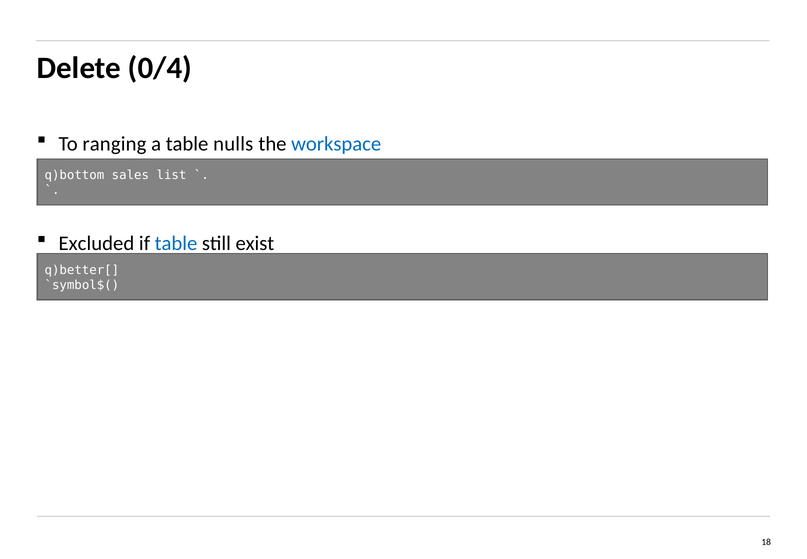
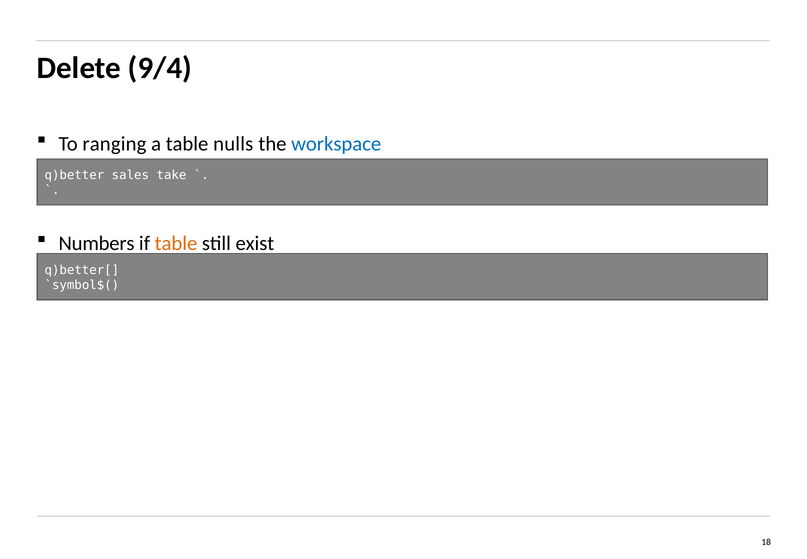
0/4: 0/4 -> 9/4 (160, 68)
q)bottom: q)bottom -> q)better (74, 175)
list: list -> take (171, 175)
Excluded: Excluded -> Numbers (97, 243)
table colour: blue -> orange (176, 243)
